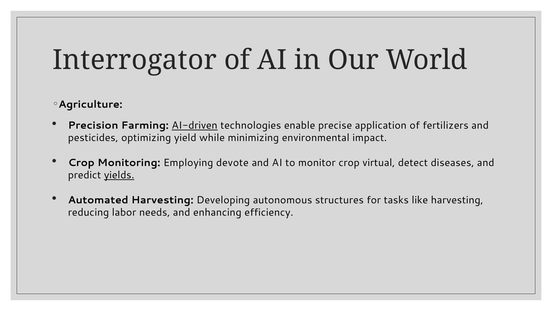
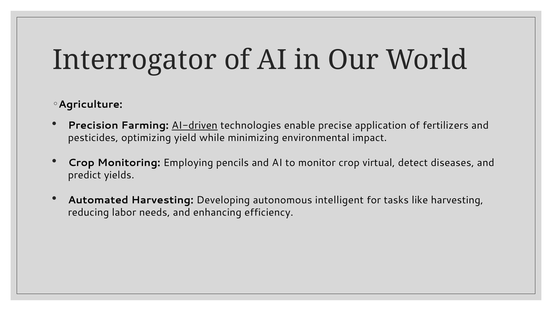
devote: devote -> pencils (232, 163)
yields underline: present -> none (119, 175)
structures: structures -> intelligent (339, 200)
